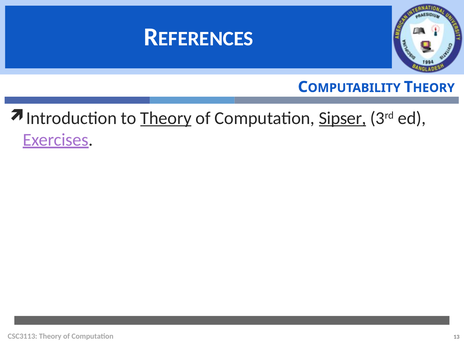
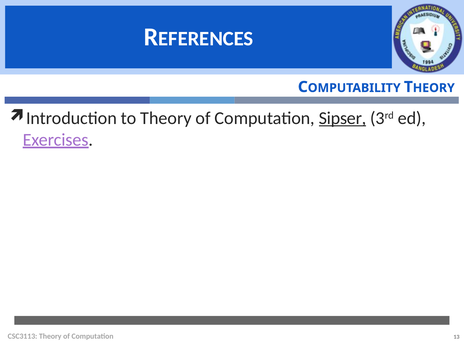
Theory underline: present -> none (166, 118)
